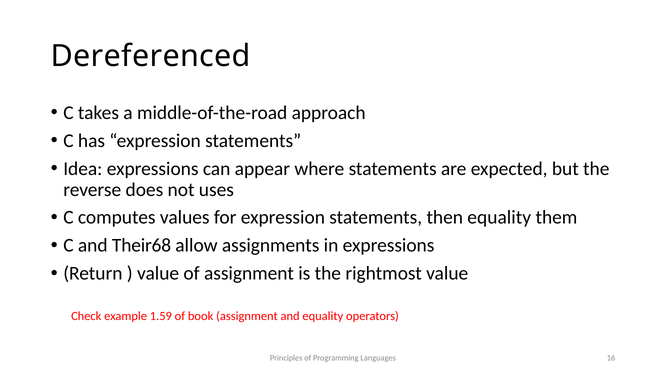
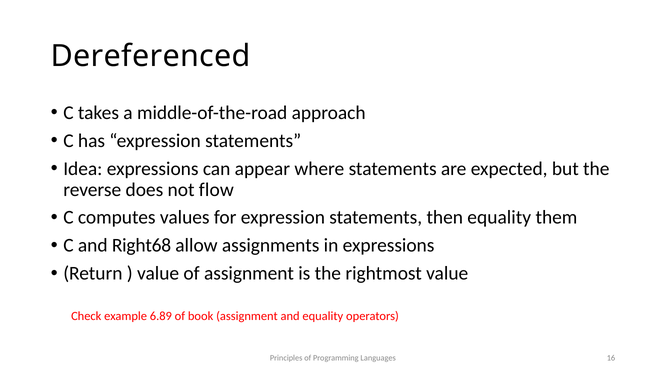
uses: uses -> flow (216, 189)
Their68: Their68 -> Right68 (142, 245)
1.59: 1.59 -> 6.89 (161, 316)
